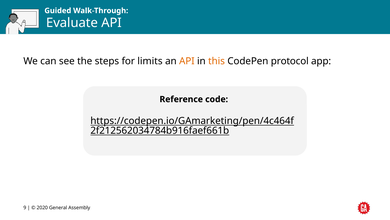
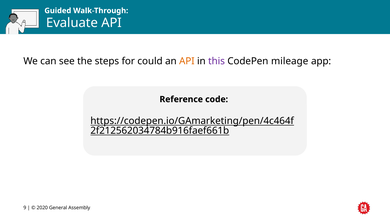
limits: limits -> could (150, 61)
this colour: orange -> purple (217, 61)
protocol: protocol -> mileage (290, 61)
